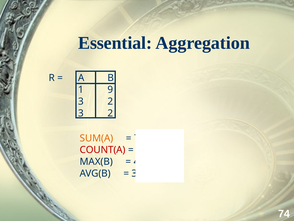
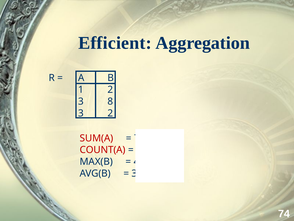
Essential: Essential -> Efficient (115, 43)
1 9: 9 -> 2 (110, 89)
2: 2 -> 8 (110, 101)
SUM(A colour: orange -> red (96, 138)
